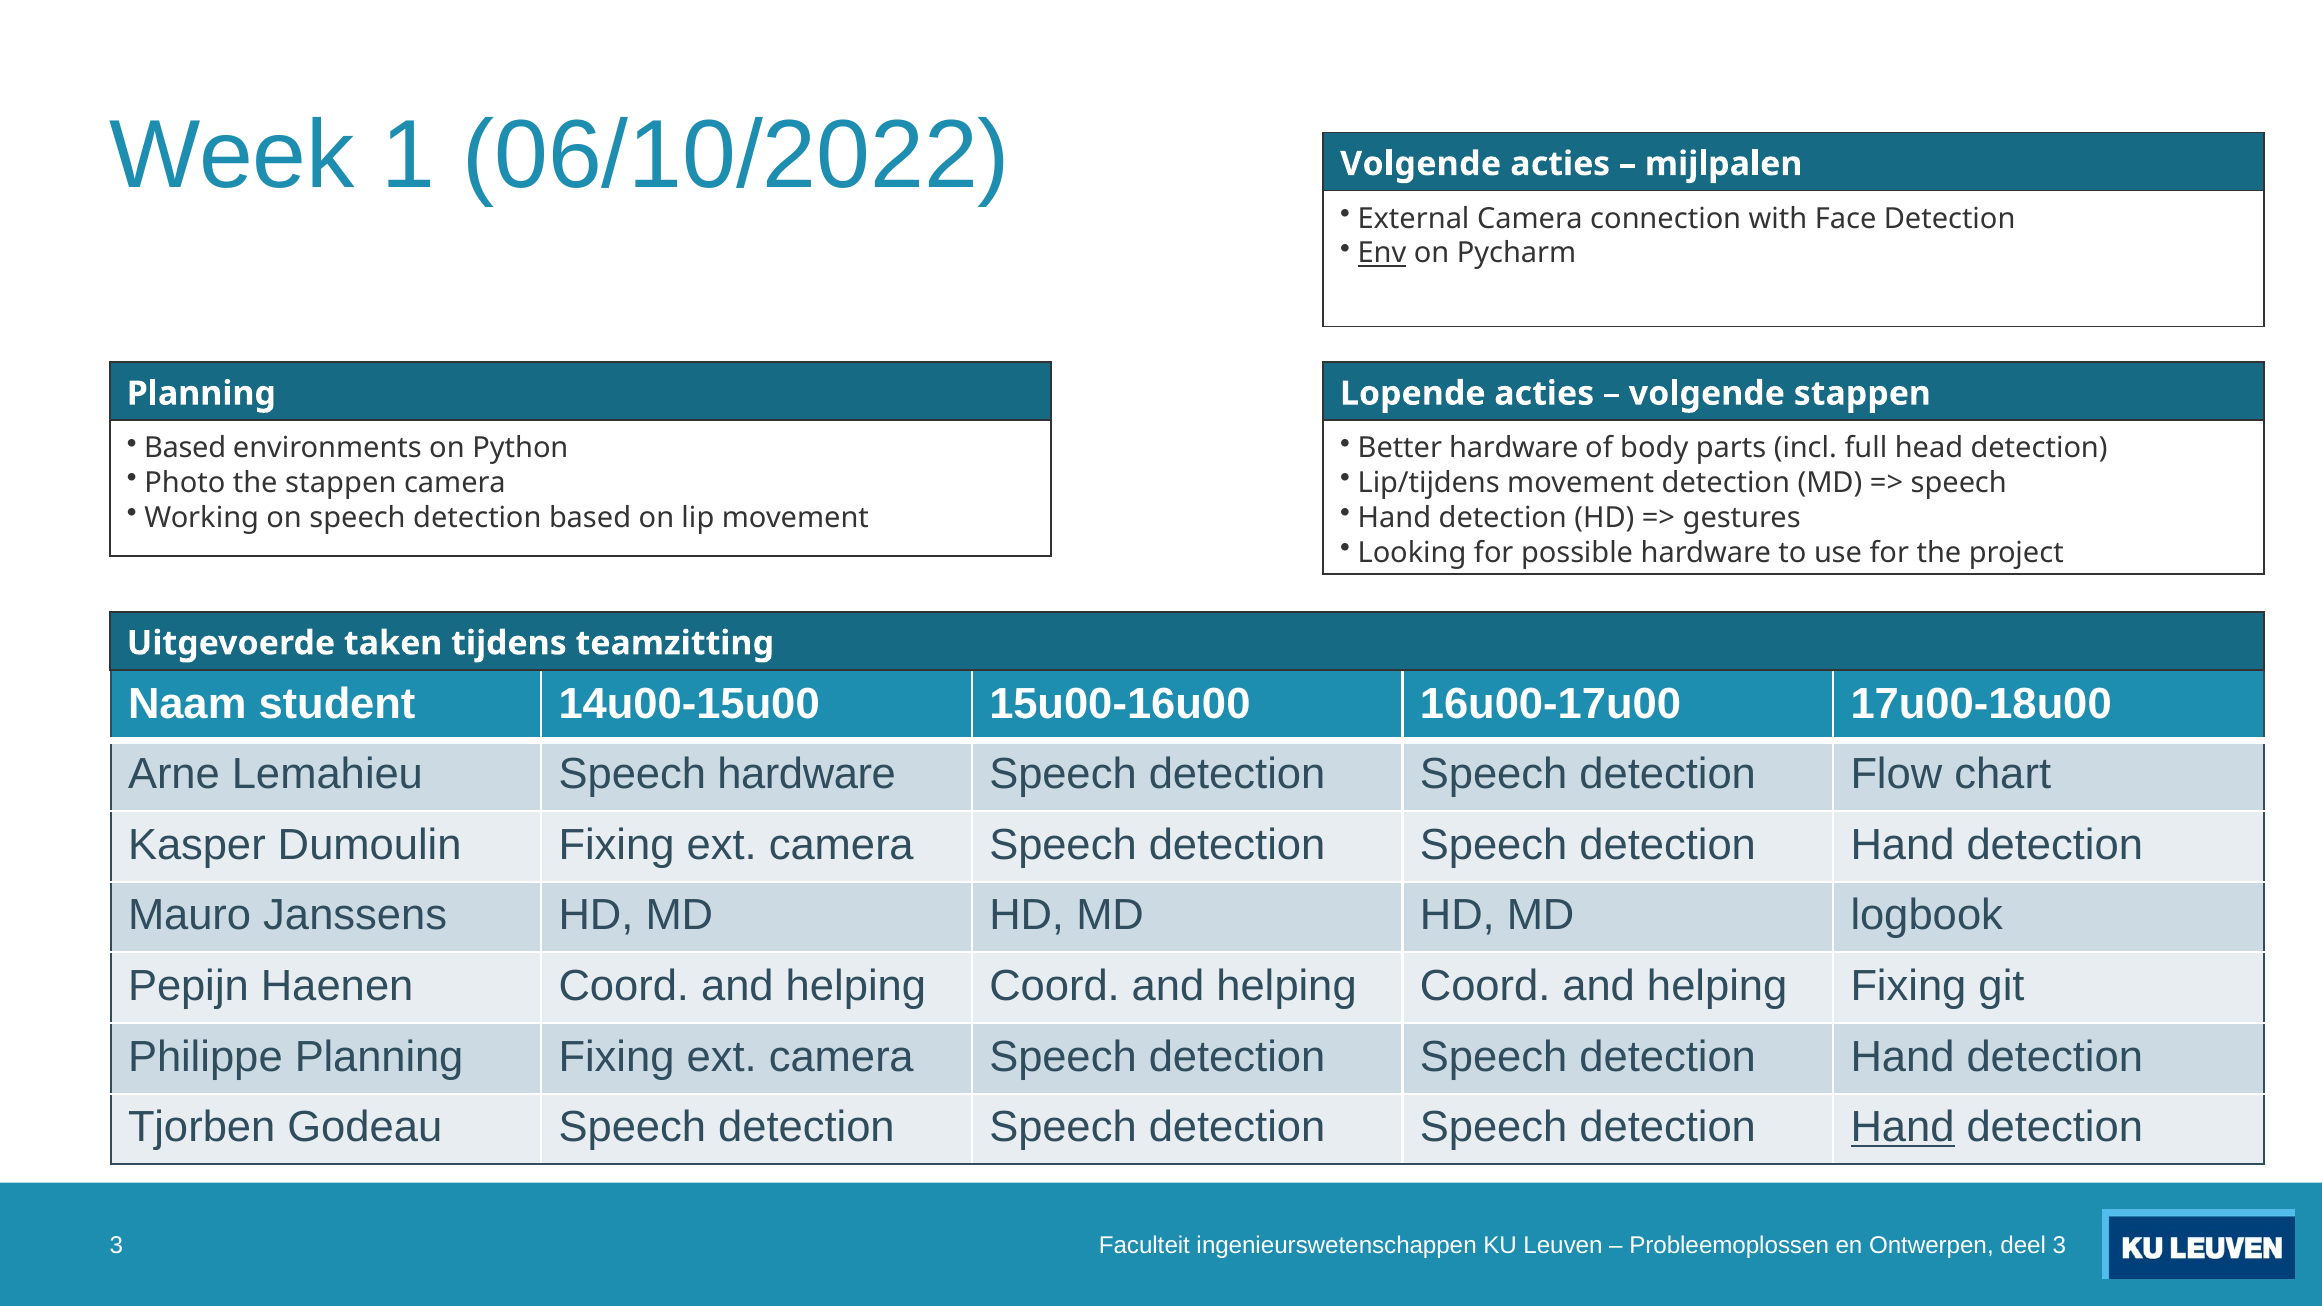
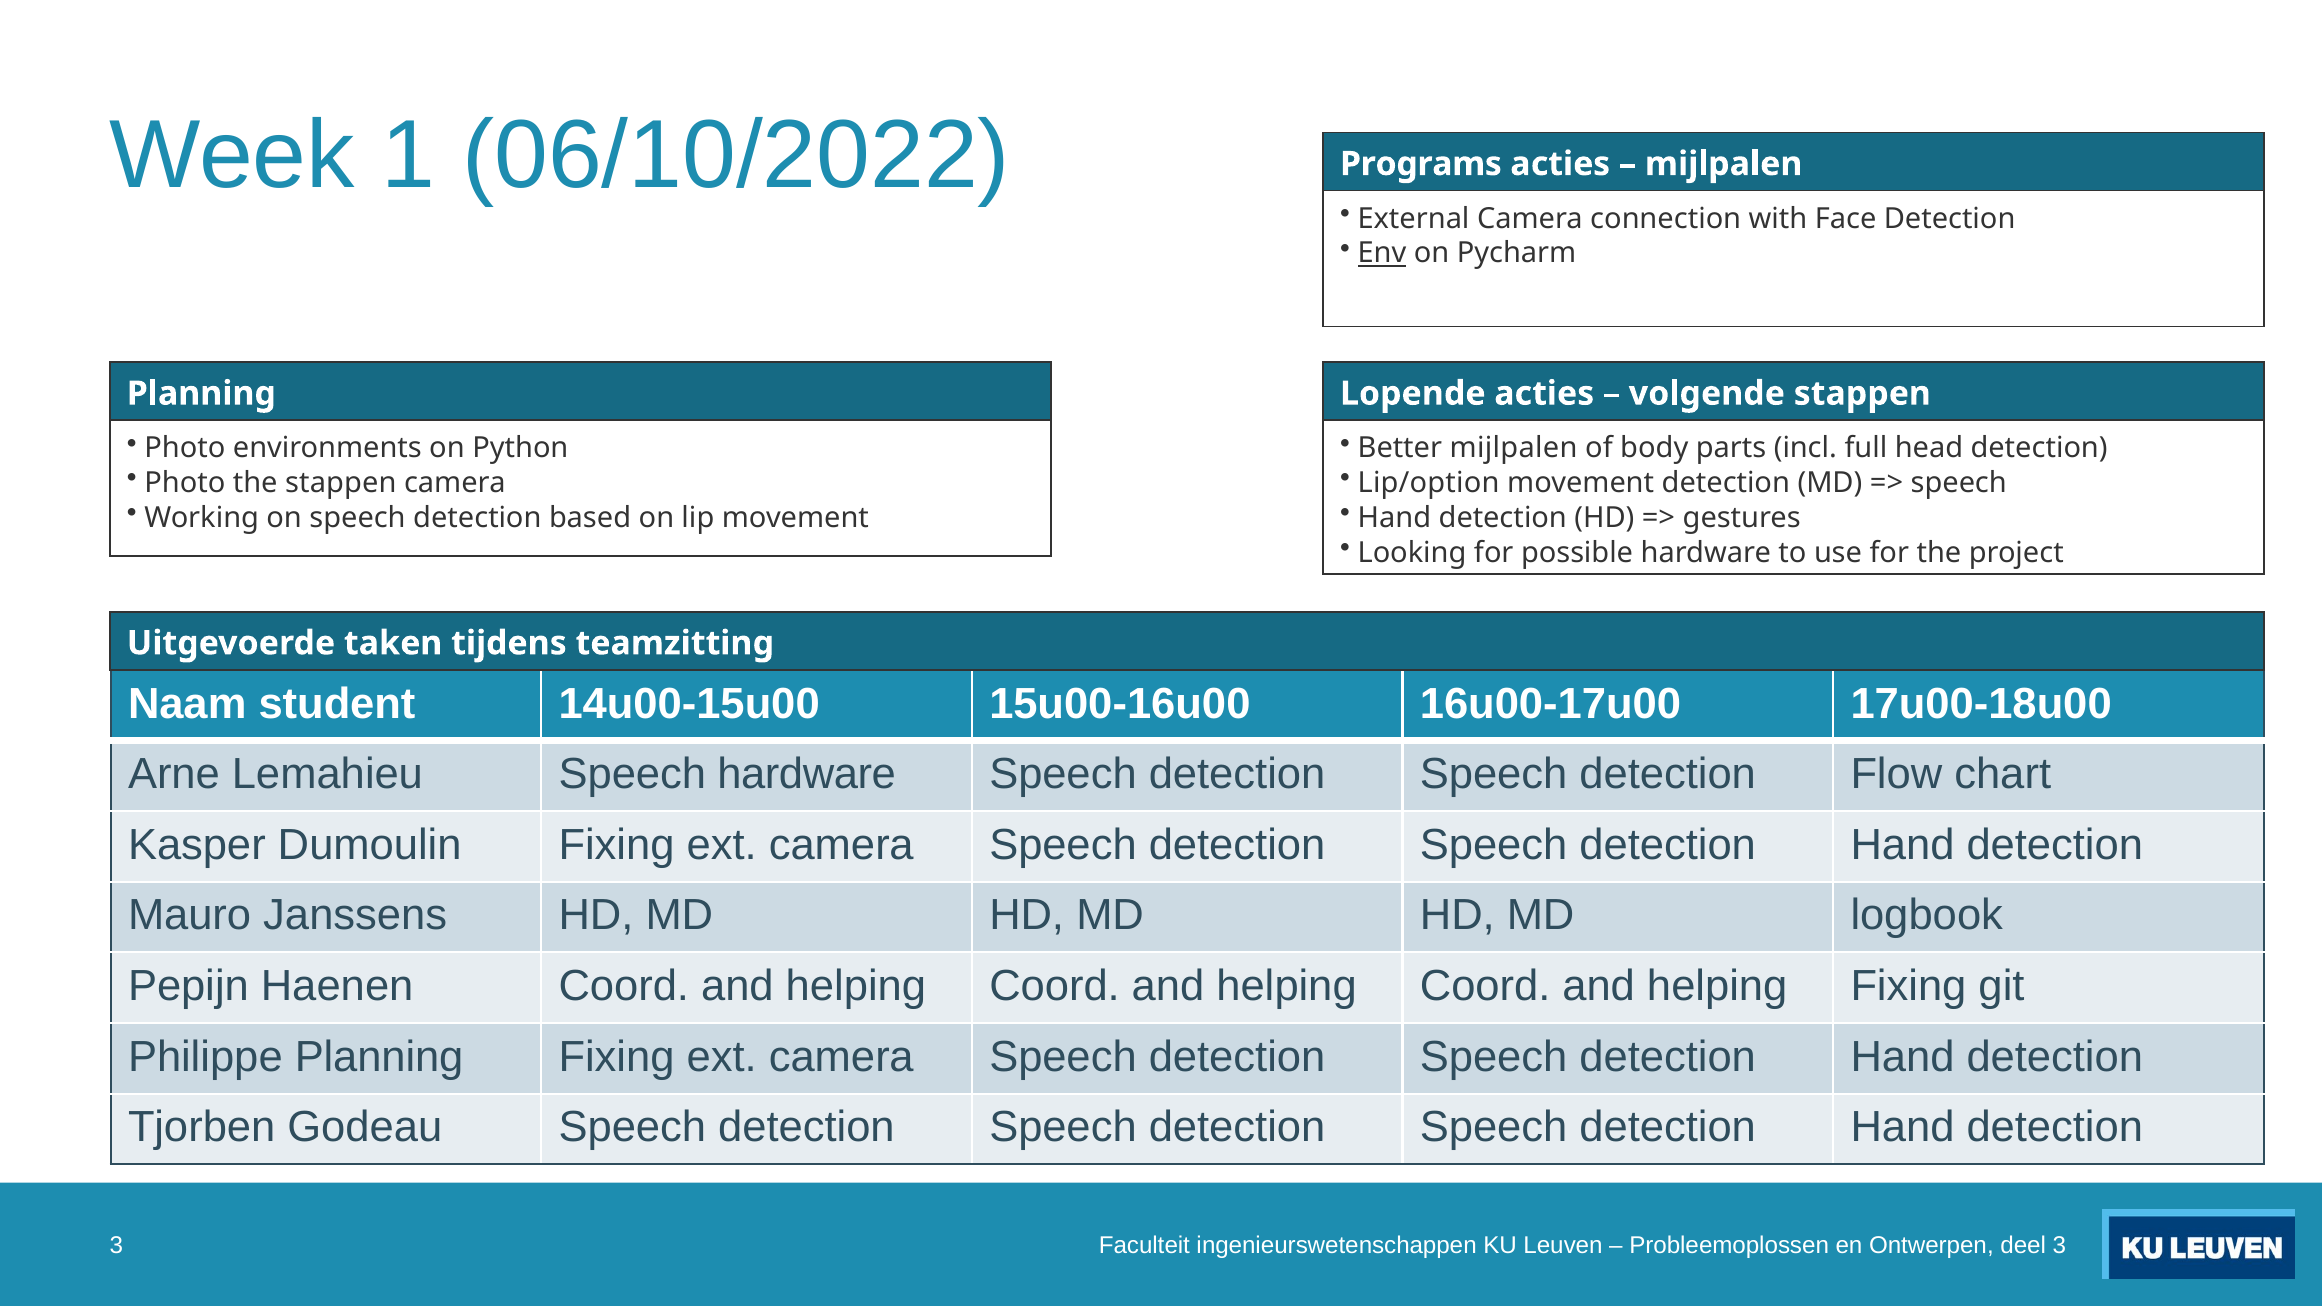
Volgende: Volgende -> Programs (1421, 164)
Based: Based -> Photo (185, 448)
Better hardware: hardware -> mijlpalen (1514, 448)
Lip/tijdens: Lip/tijdens -> Lip/option (1429, 483)
Hand underline: present -> none (1903, 1127)
